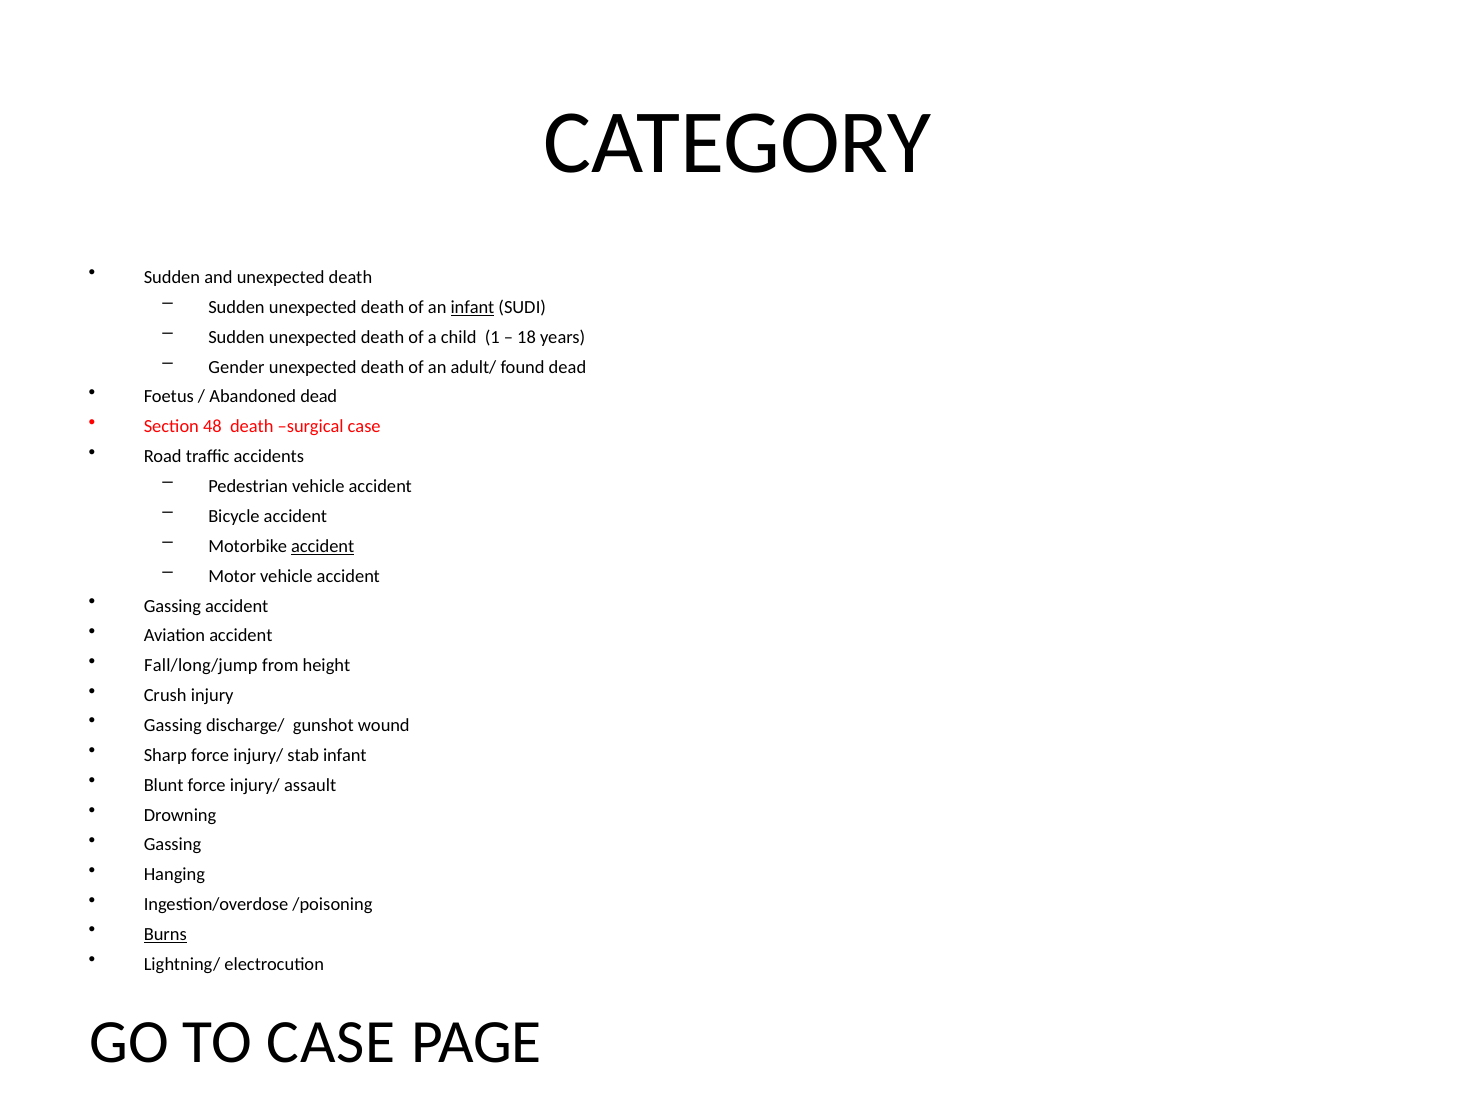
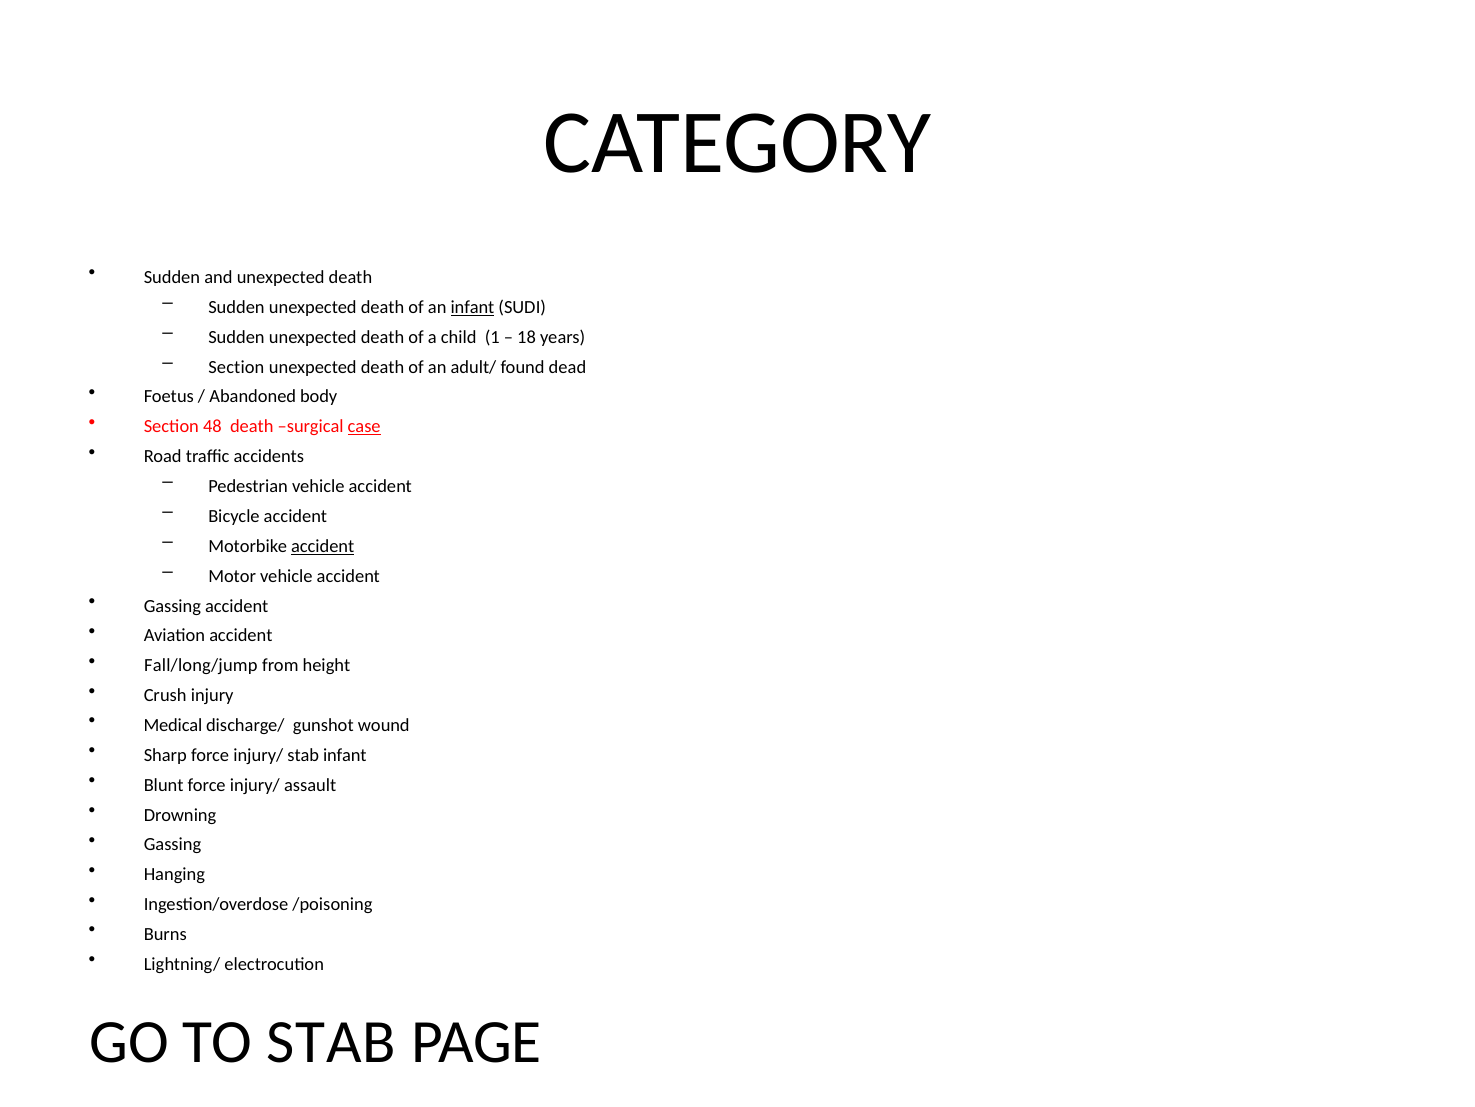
Gender: Gender -> Section (236, 367)
Abandoned dead: dead -> body (319, 397)
case underline: none -> present (364, 426)
Gassing: Gassing -> Medical (173, 725)
Burns underline: present -> none (165, 934)
TO CASE: CASE -> STAB (331, 1041)
